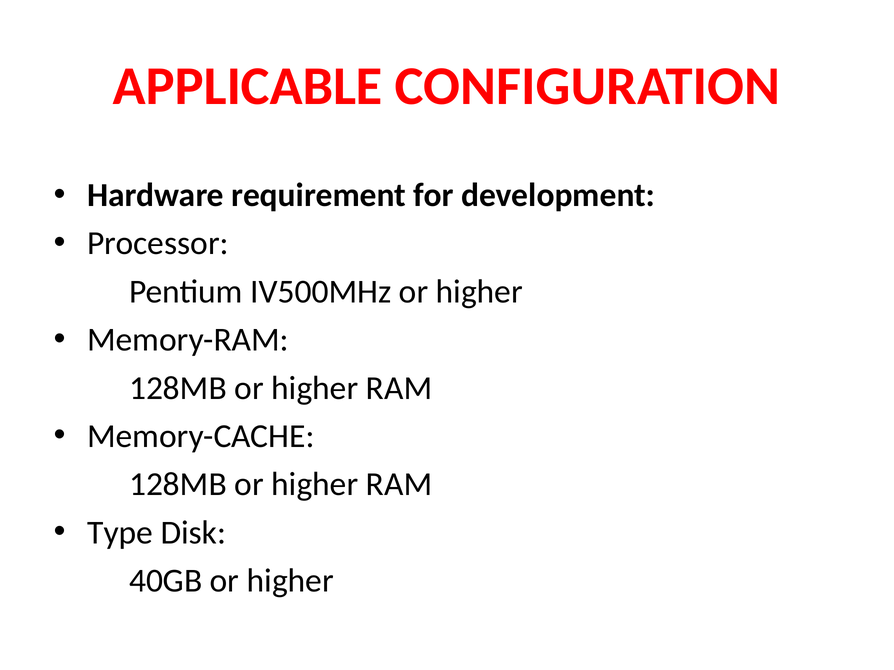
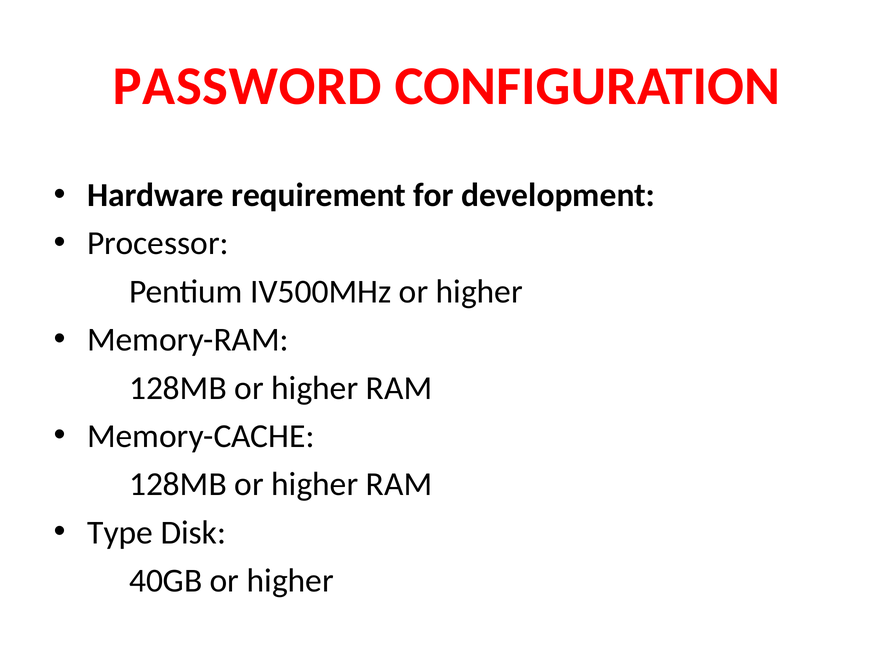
APPLICABLE: APPLICABLE -> PASSWORD (247, 87)
